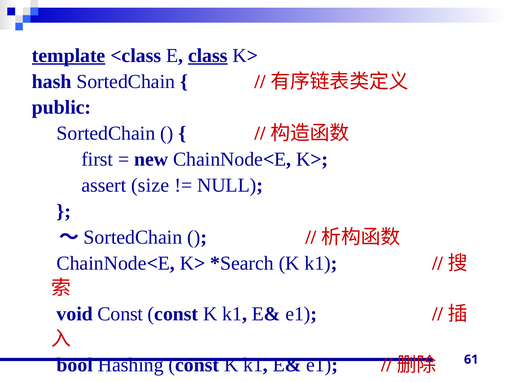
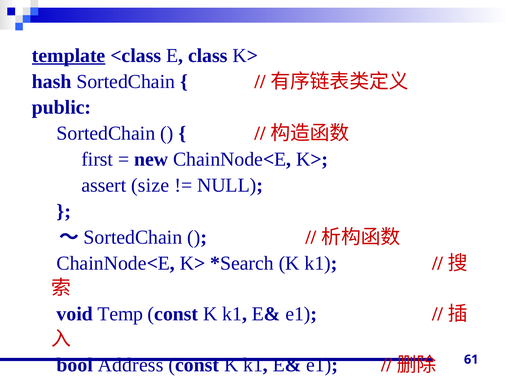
class underline: present -> none (208, 56)
void Const: Const -> Temp (120, 314)
Hashing: Hashing -> Address (131, 365)
